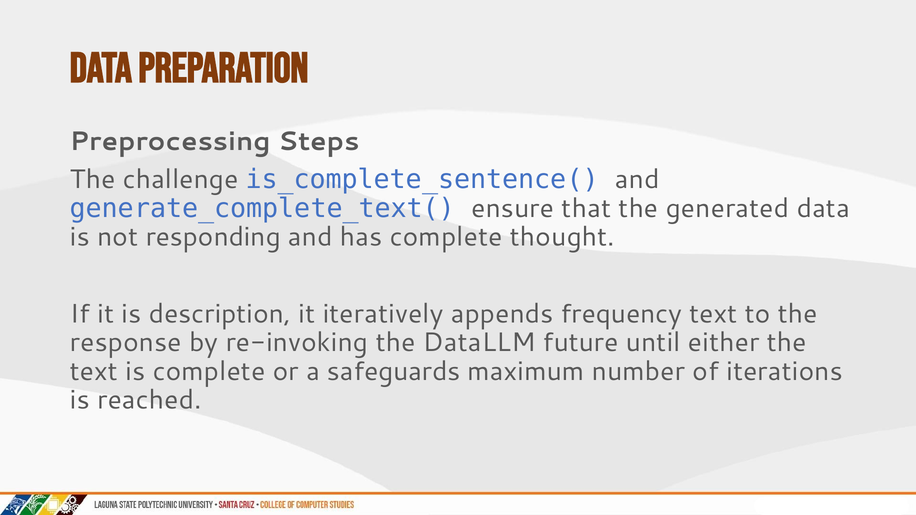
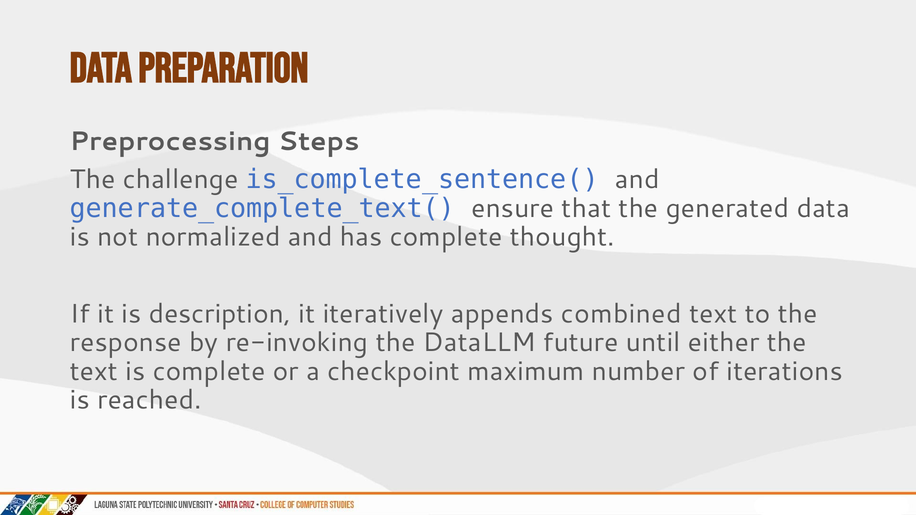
responding: responding -> normalized (213, 237)
frequency: frequency -> combined (621, 314)
safeguards: safeguards -> checkpoint (394, 372)
